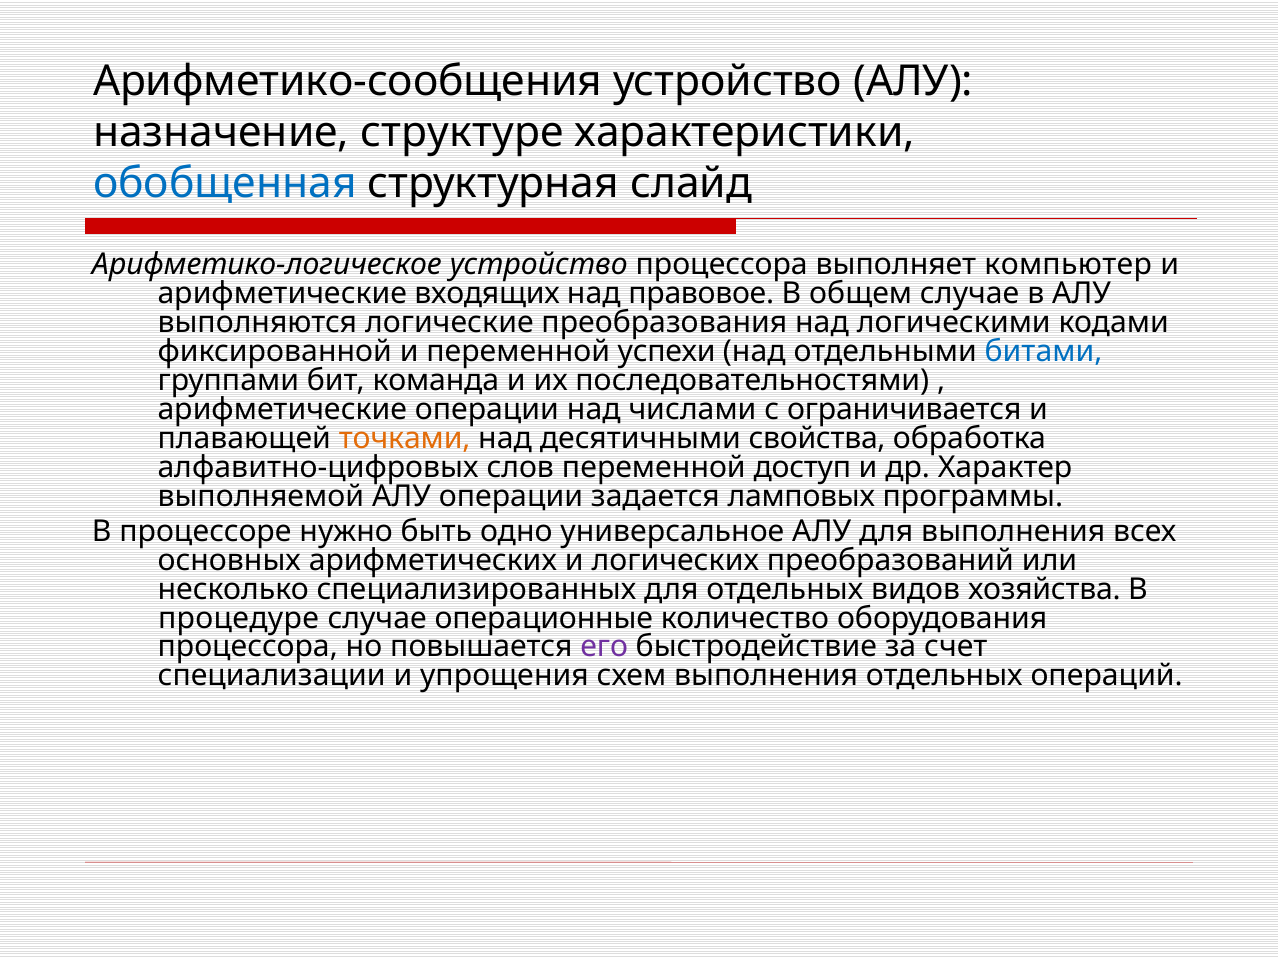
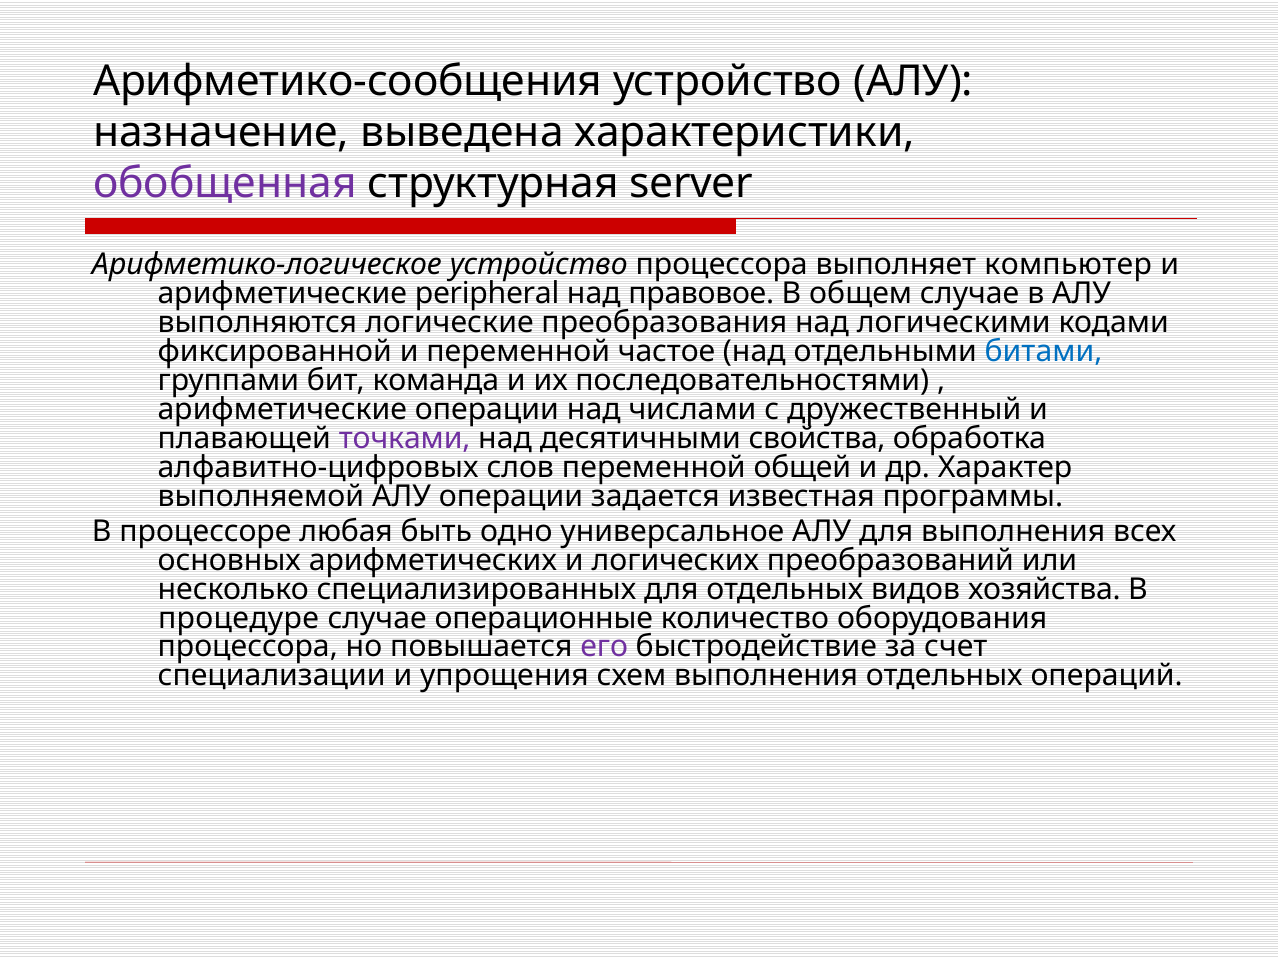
структуре: структуре -> выведена (462, 132)
обобщенная colour: blue -> purple (225, 184)
слайд: слайд -> server (691, 184)
входящих: входящих -> peripheral (487, 294)
успехи: успехи -> частое (667, 352)
ограничивается: ограничивается -> дружественный (904, 409)
точками colour: orange -> purple (405, 438)
доступ: доступ -> общей (802, 467)
ламповых: ламповых -> известная (801, 496)
нужно: нужно -> любая (346, 531)
